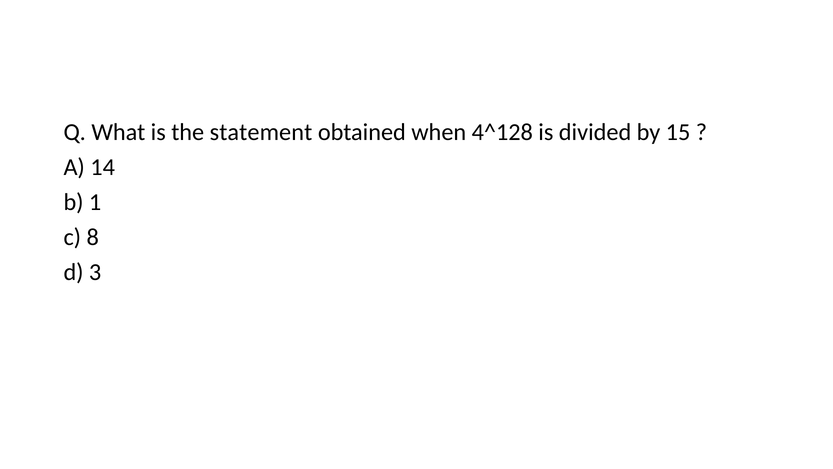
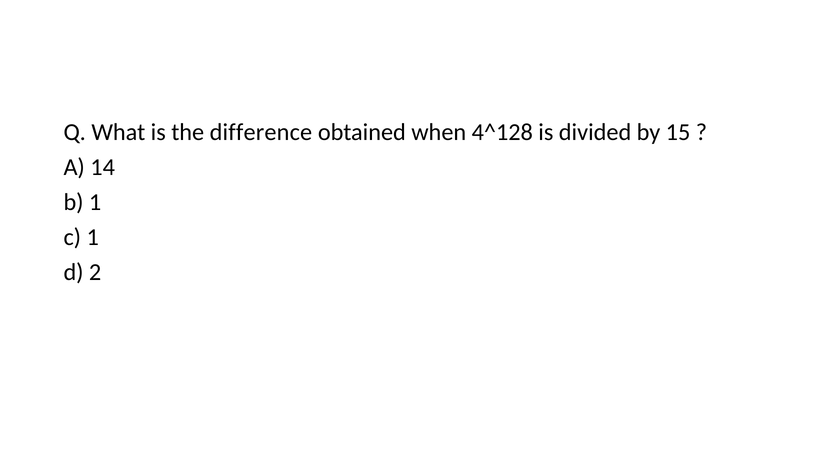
statement: statement -> difference (261, 132)
c 8: 8 -> 1 (93, 237)
3: 3 -> 2 (95, 272)
